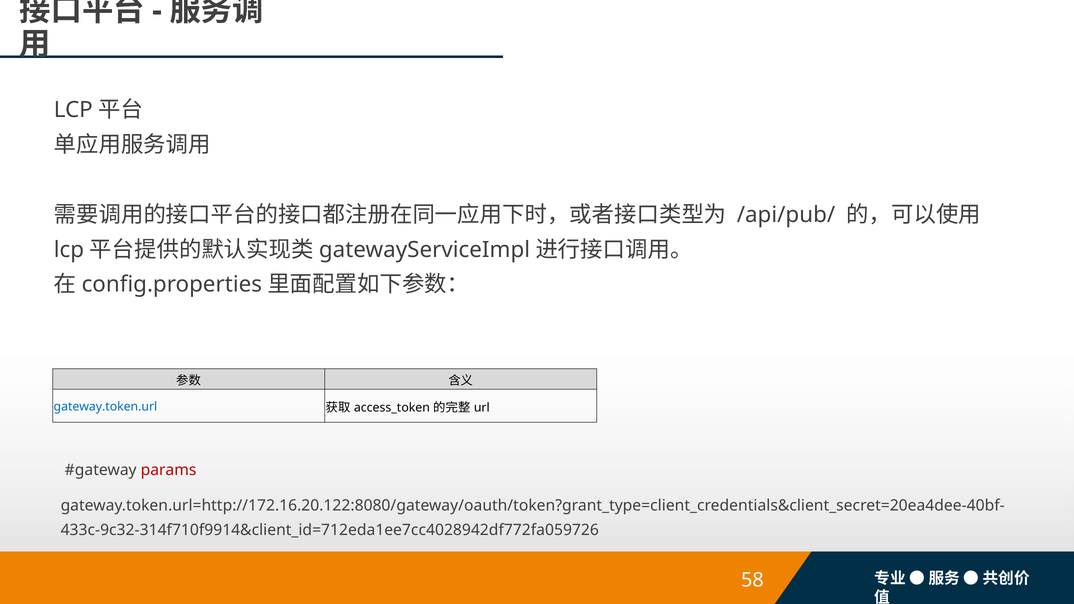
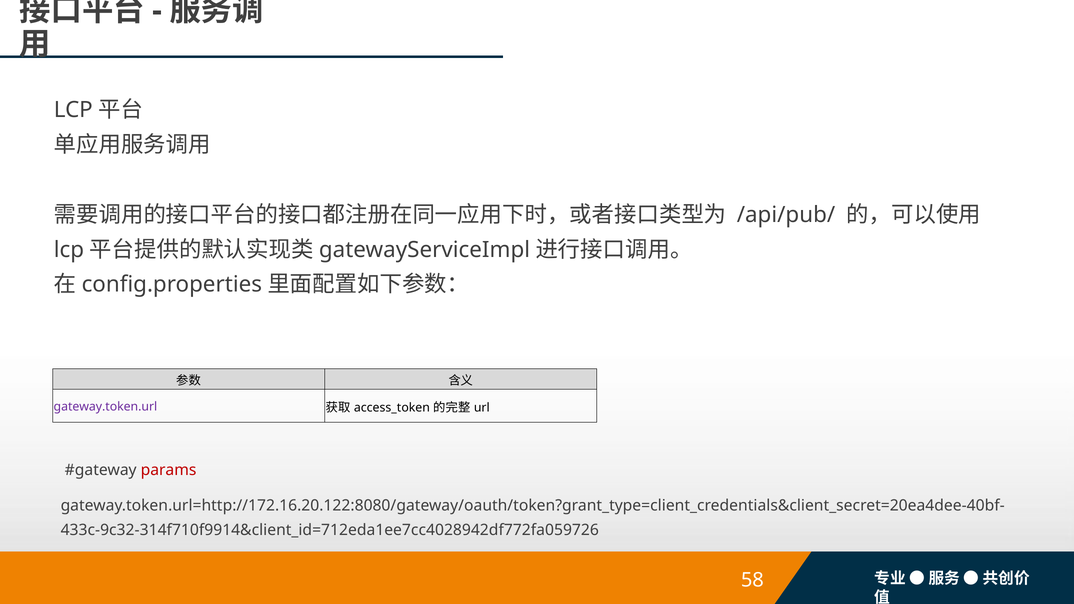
gateway.token.url colour: blue -> purple (105, 407)
